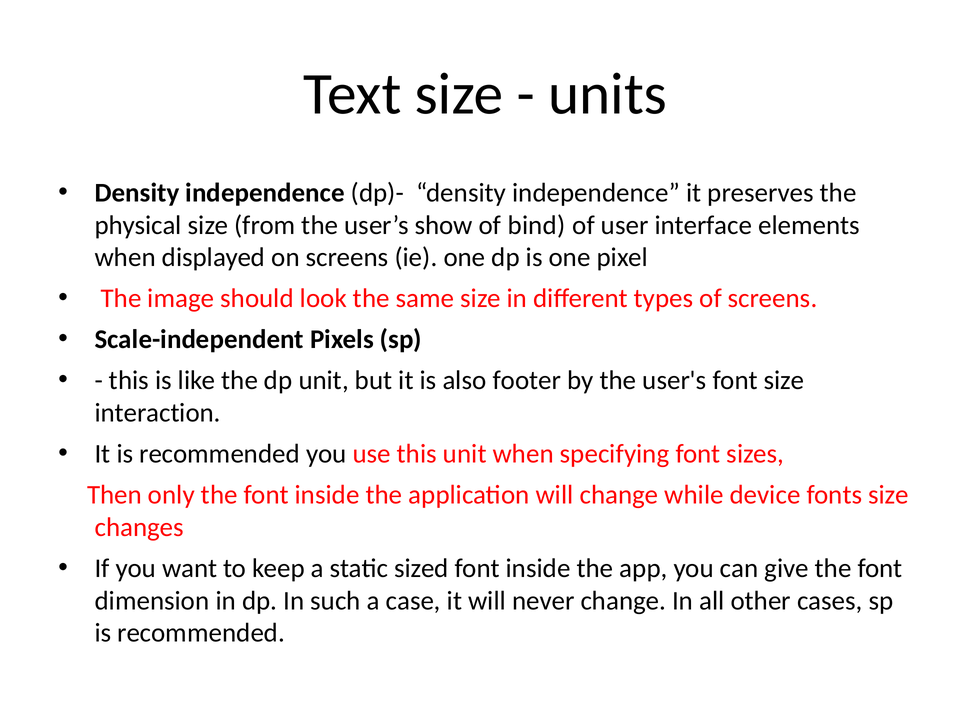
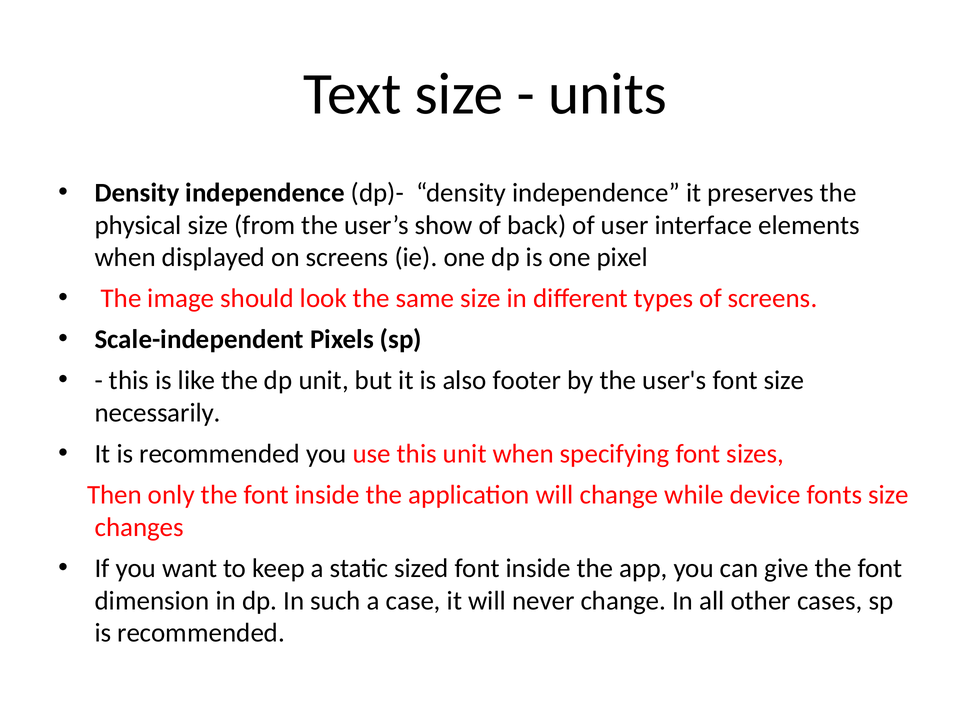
bind: bind -> back (537, 225)
interaction: interaction -> necessarily (158, 413)
